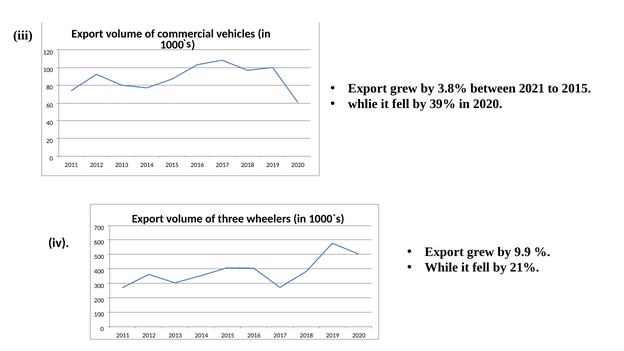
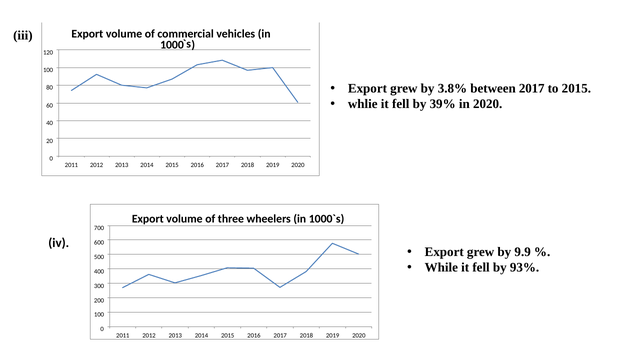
between 2021: 2021 -> 2017 (532, 88)
21%: 21% -> 93% (525, 268)
